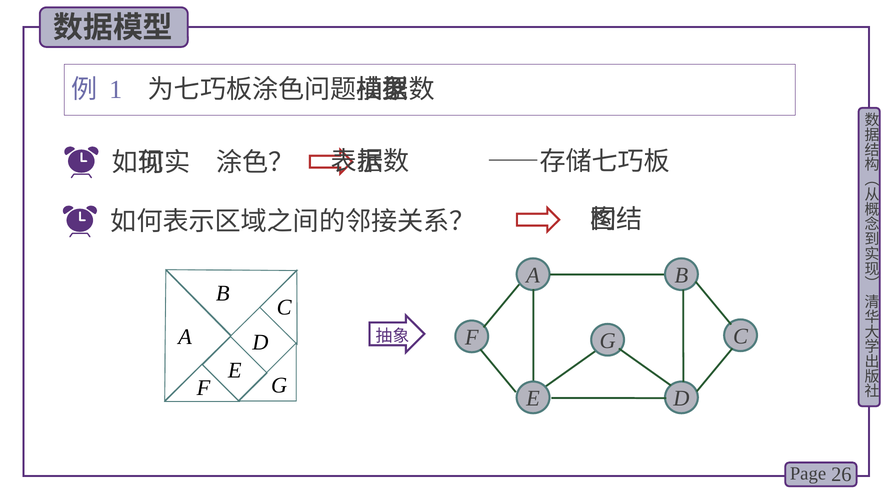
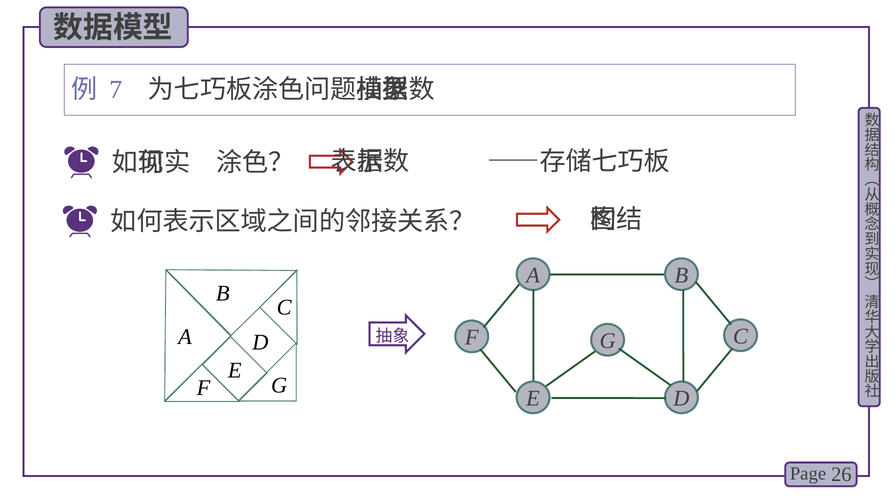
1: 1 -> 7 (116, 89)
